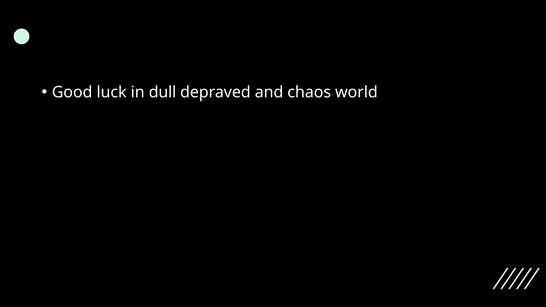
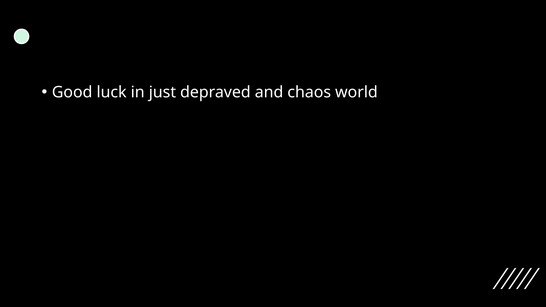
dull: dull -> just (162, 92)
